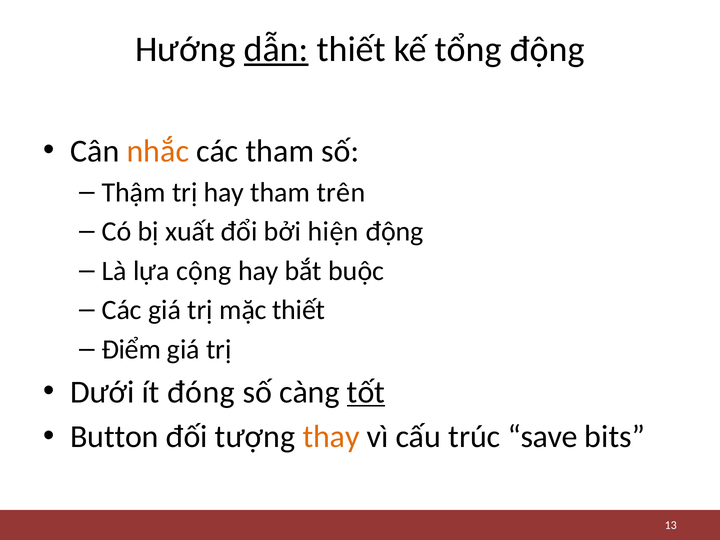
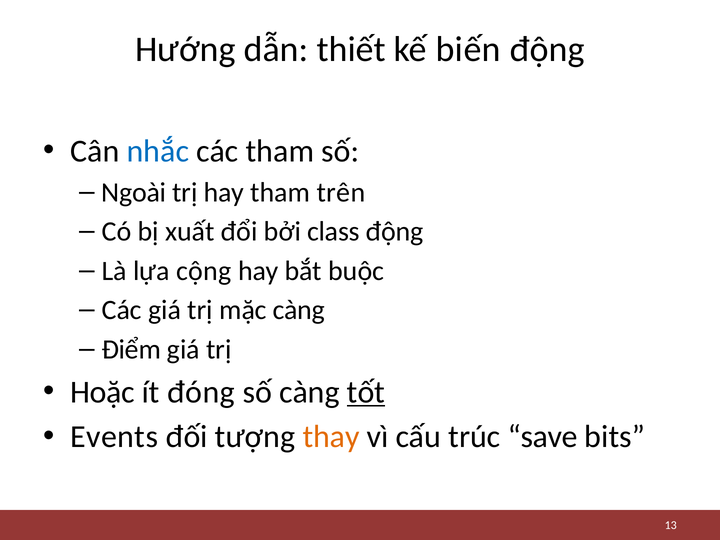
dẫn underline: present -> none (276, 49)
tổng: tổng -> biến (468, 49)
nhắc colour: orange -> blue (158, 151)
Thậm: Thậm -> Ngoài (134, 192)
hiện: hiện -> class (333, 232)
mặc thiết: thiết -> càng (299, 310)
Dưới: Dưới -> Hoặc (102, 392)
Button: Button -> Events (114, 437)
